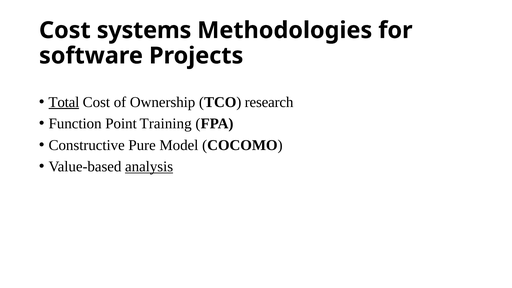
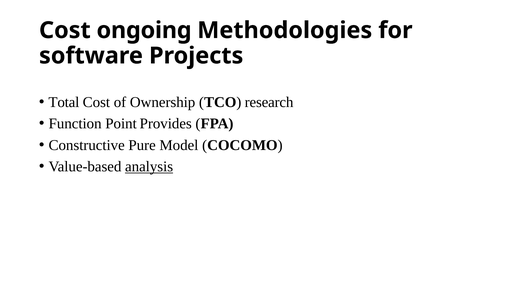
systems: systems -> ongoing (144, 30)
Total underline: present -> none (64, 102)
Training: Training -> Provides (166, 124)
